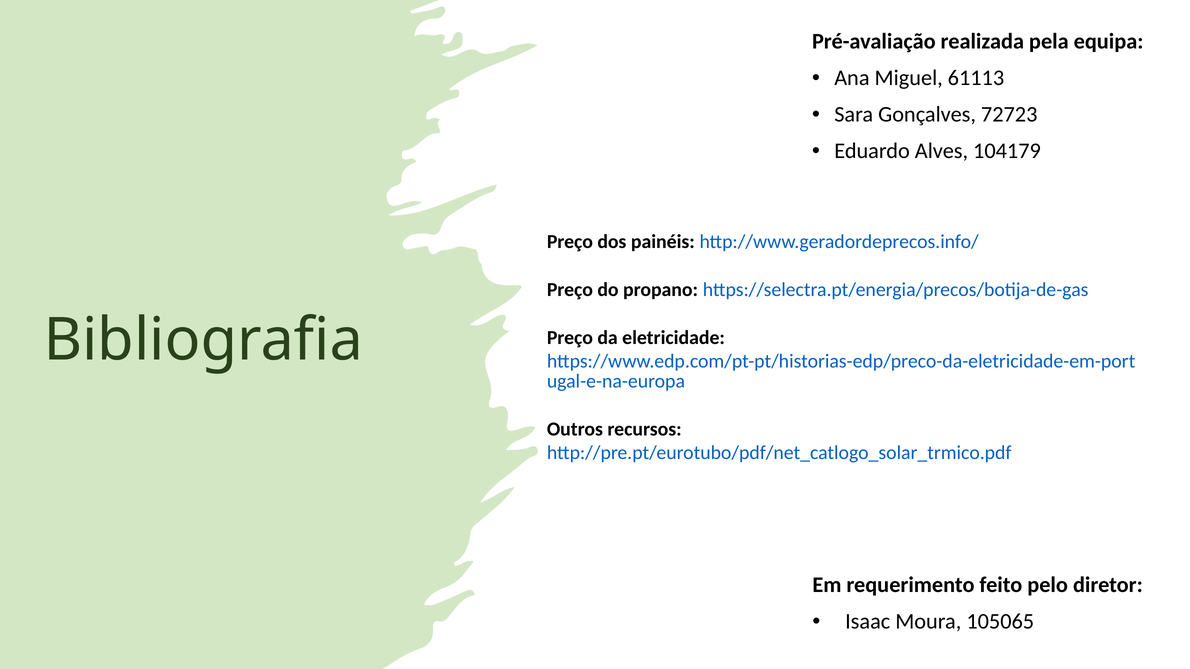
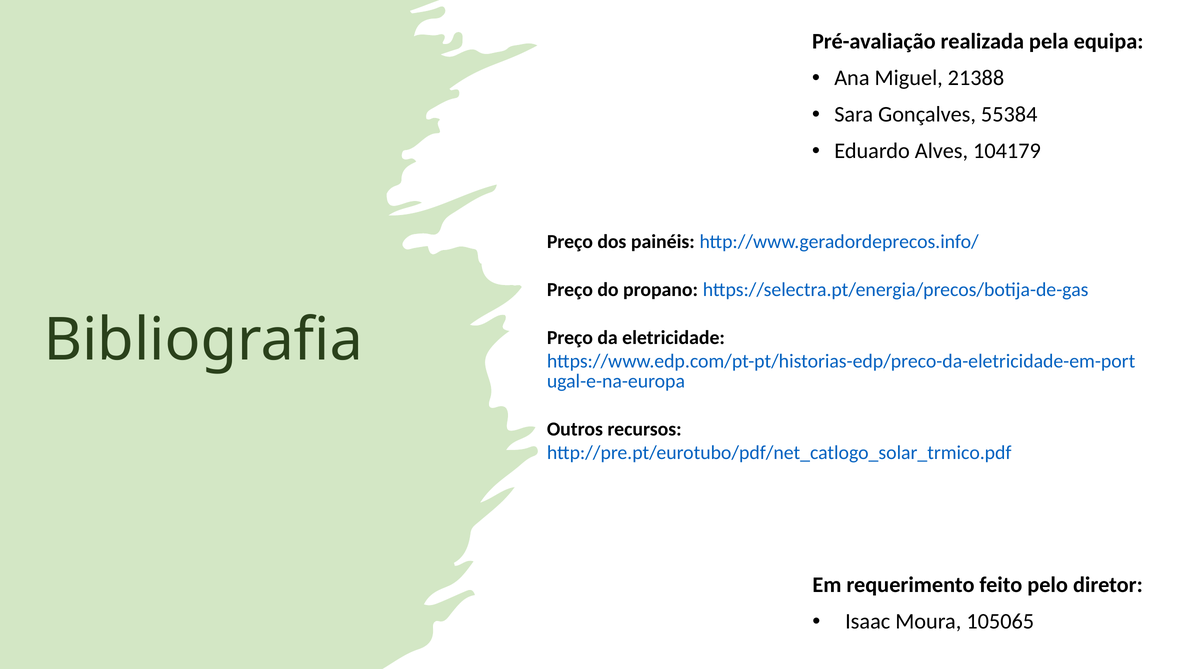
61113: 61113 -> 21388 (976, 78)
72723: 72723 -> 55384 (1009, 115)
